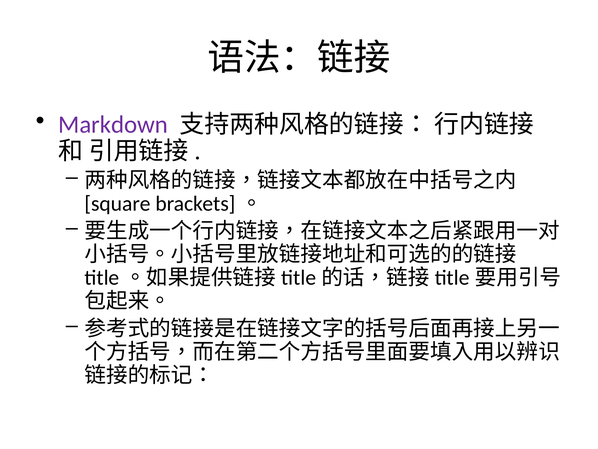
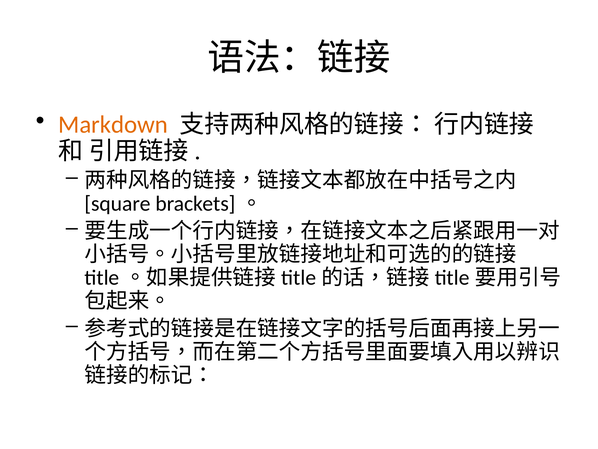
Markdown colour: purple -> orange (113, 124)
